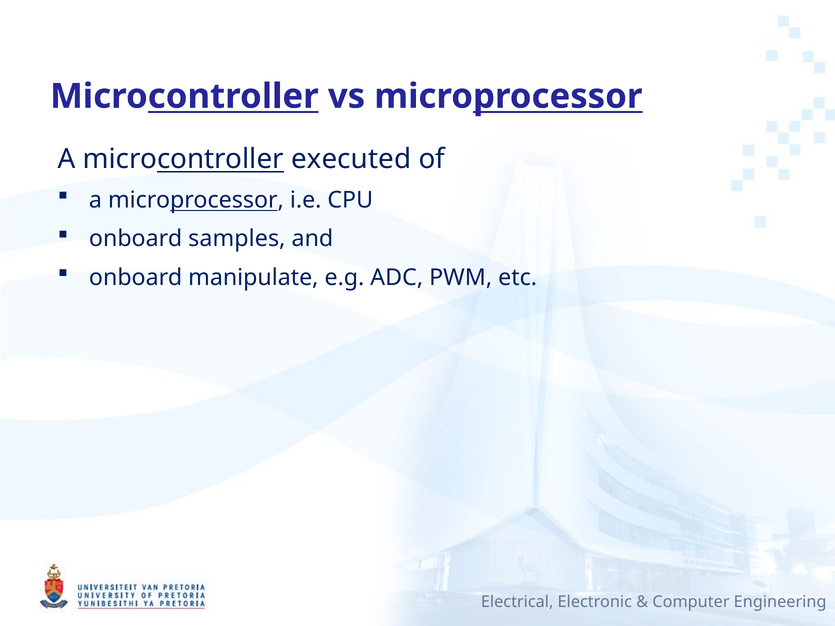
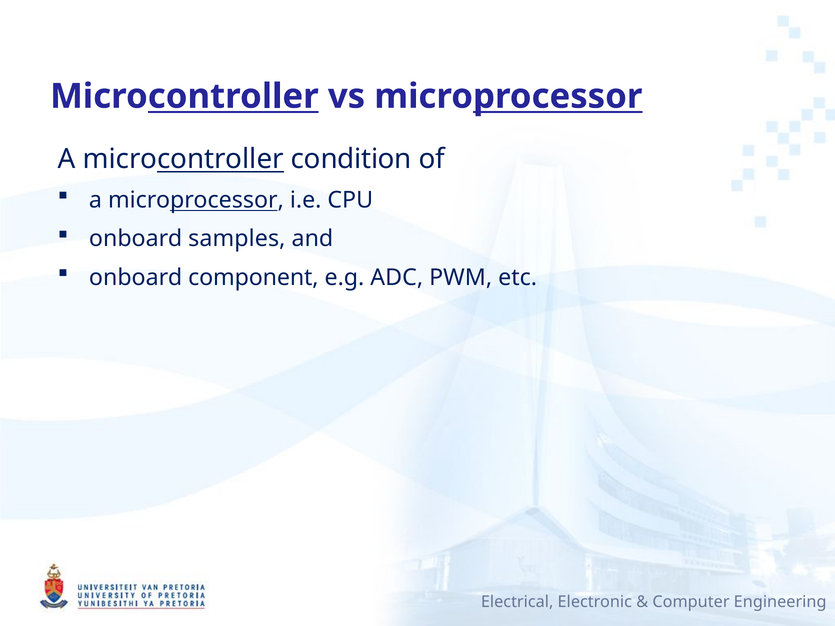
executed: executed -> condition (351, 159)
manipulate: manipulate -> component (253, 278)
